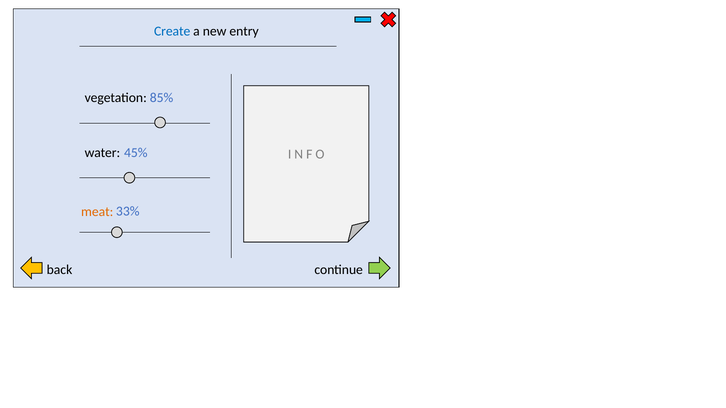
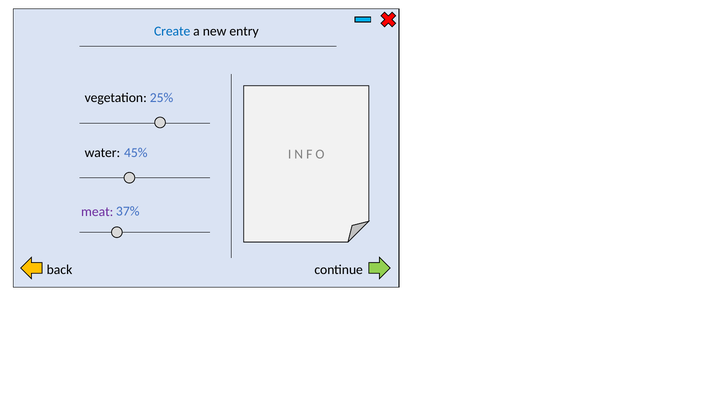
85%: 85% -> 25% (162, 98)
33%: 33% -> 37% (128, 211)
meat colour: orange -> purple (97, 212)
